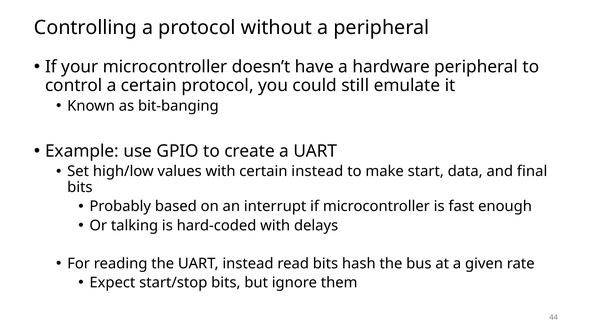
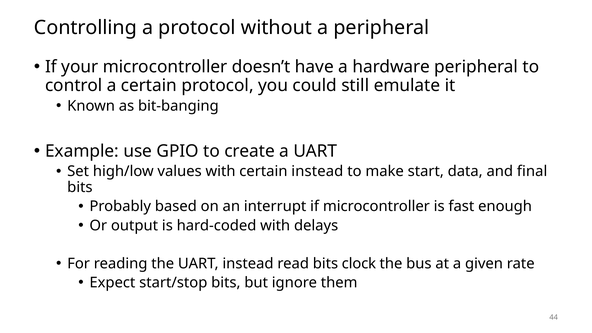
talking: talking -> output (135, 225)
hash: hash -> clock (359, 264)
